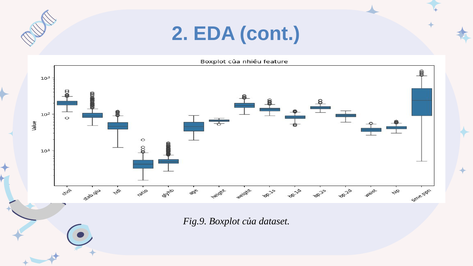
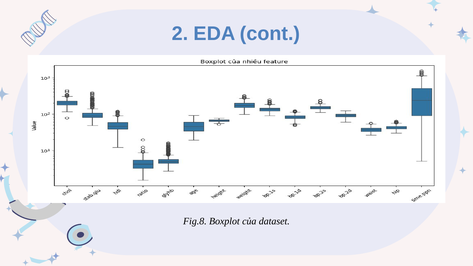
Fig.9: Fig.9 -> Fig.8 (195, 221)
